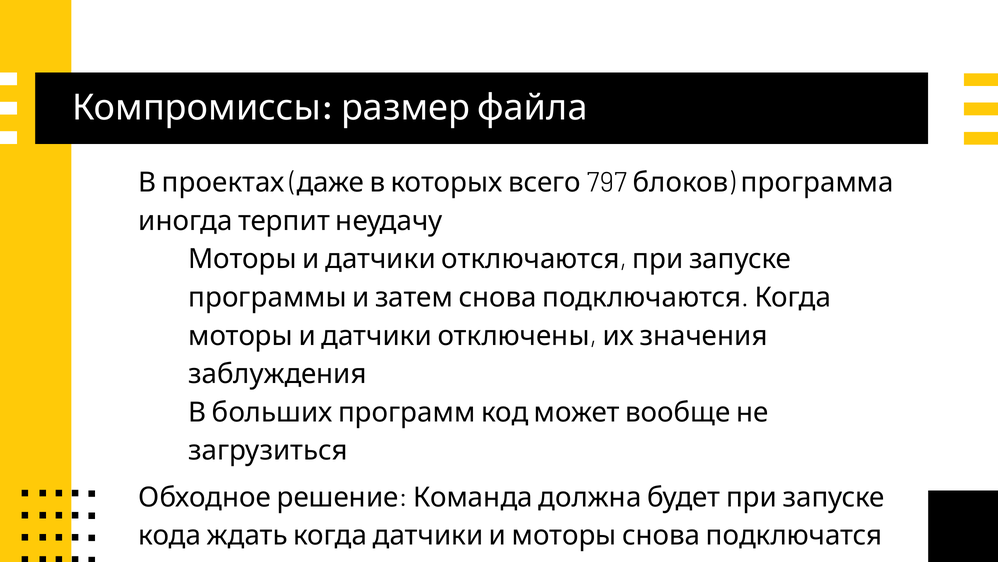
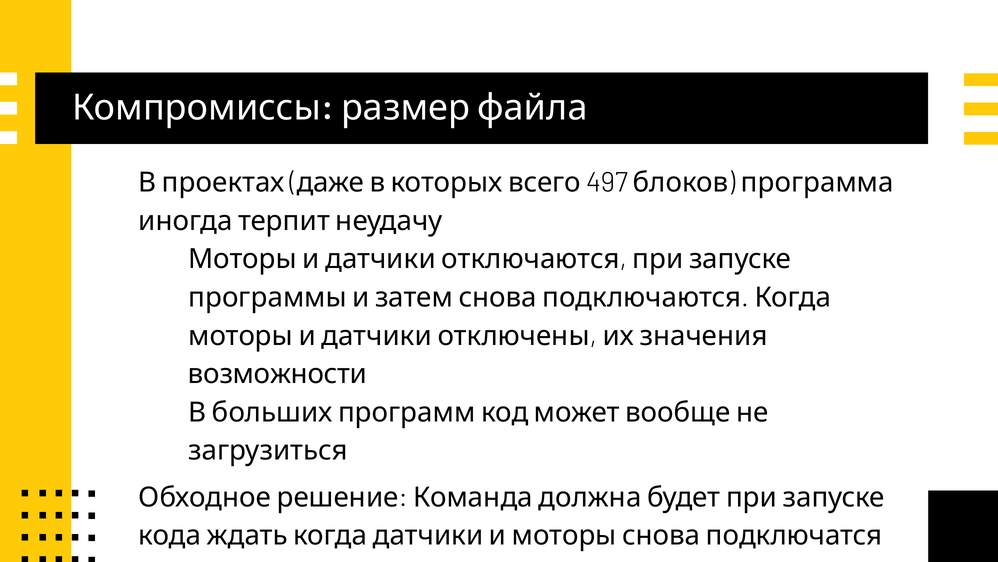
797: 797 -> 497 (607, 182)
заблуждения: заблуждения -> возможности (277, 374)
